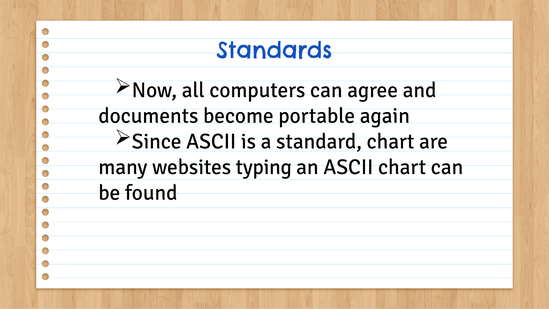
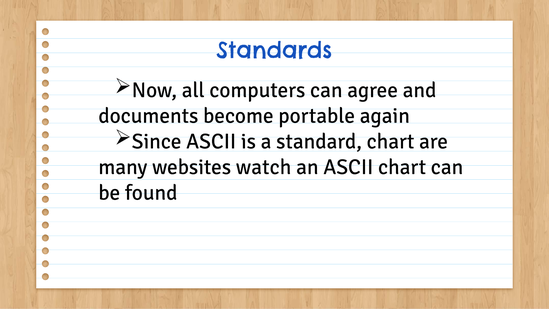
typing: typing -> watch (264, 167)
